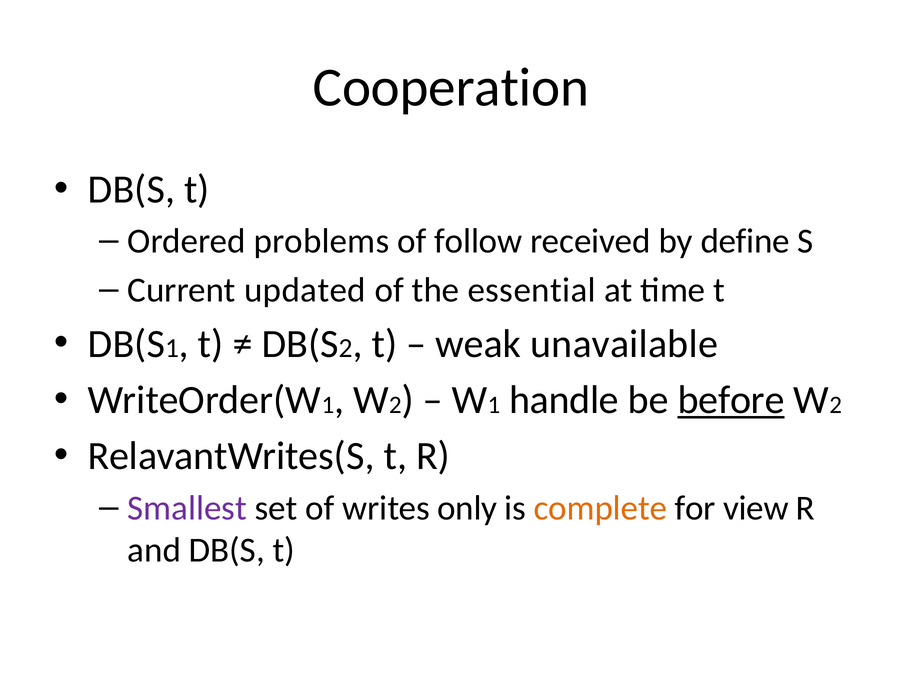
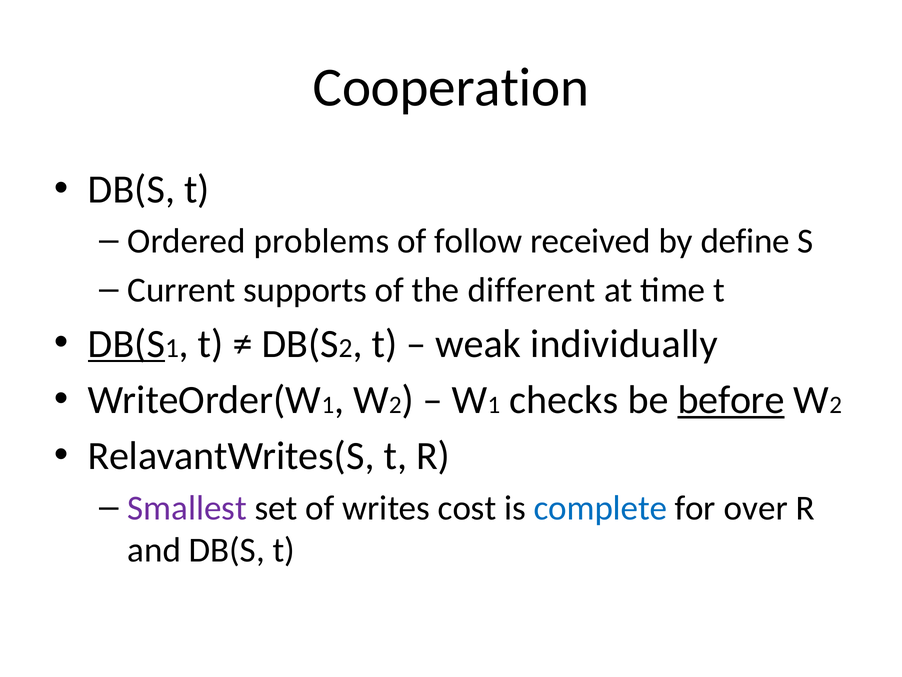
updated: updated -> supports (305, 290)
essential: essential -> different (532, 290)
DB(S underline: none -> present (126, 344)
unavailable: unavailable -> individually (624, 344)
handle: handle -> checks (564, 400)
only: only -> cost (467, 508)
complete colour: orange -> blue (601, 508)
view: view -> over (756, 508)
